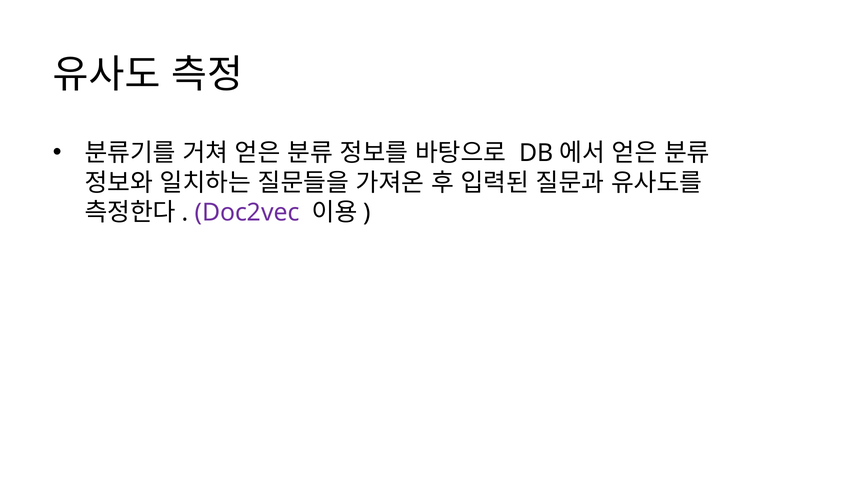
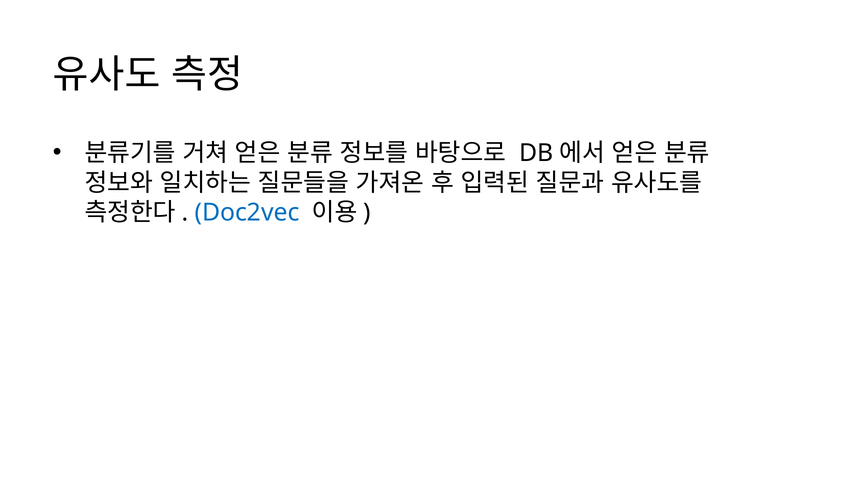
Doc2vec colour: purple -> blue (247, 213)
